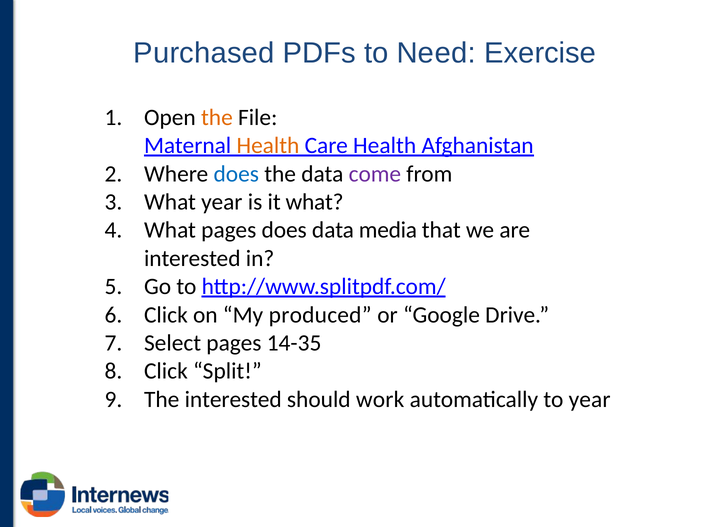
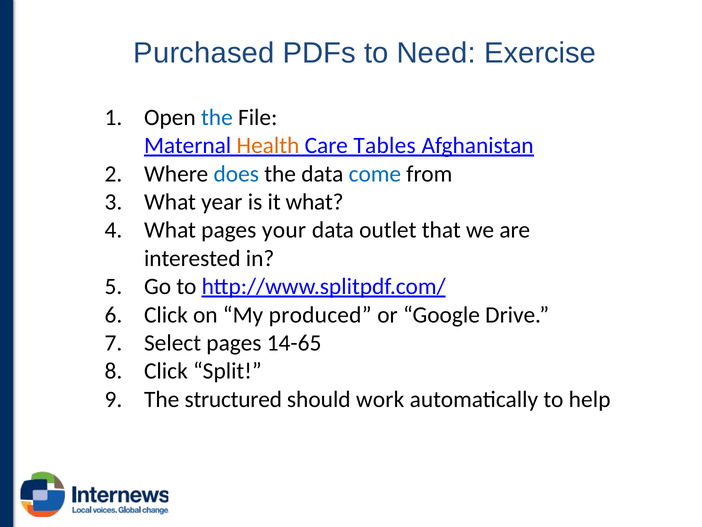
the colour: orange -> blue (217, 117)
Care Health: Health -> Tables (385, 145)
come colour: purple -> blue (375, 174)
pages does: does -> your (284, 230)
media: media -> outlet (388, 230)
14-35: 14-35 -> 14-65 (294, 343)
The interested: interested -> structured (233, 399)
to year: year -> help (590, 399)
